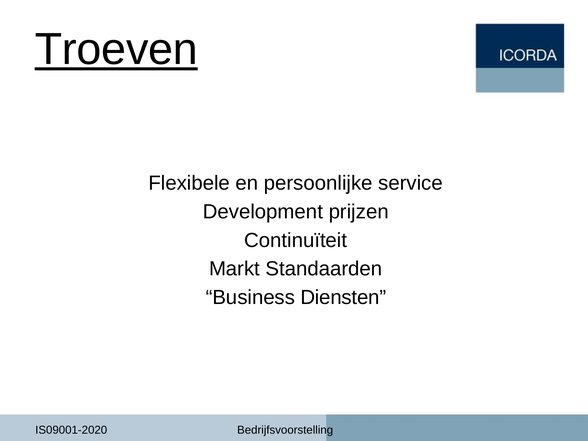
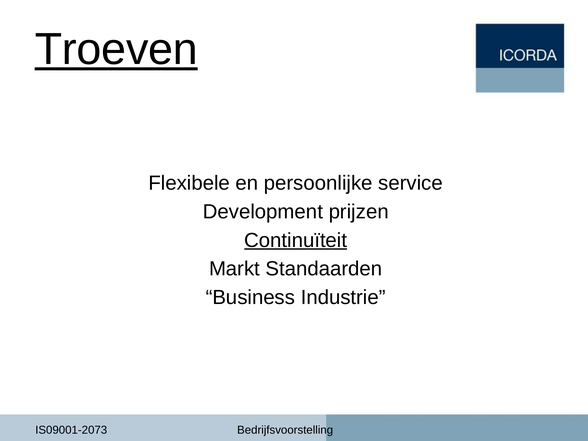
Continuïteit underline: none -> present (296, 240)
Diensten: Diensten -> Industrie (343, 297)
IS09001-2020: IS09001-2020 -> IS09001-2073 (71, 430)
